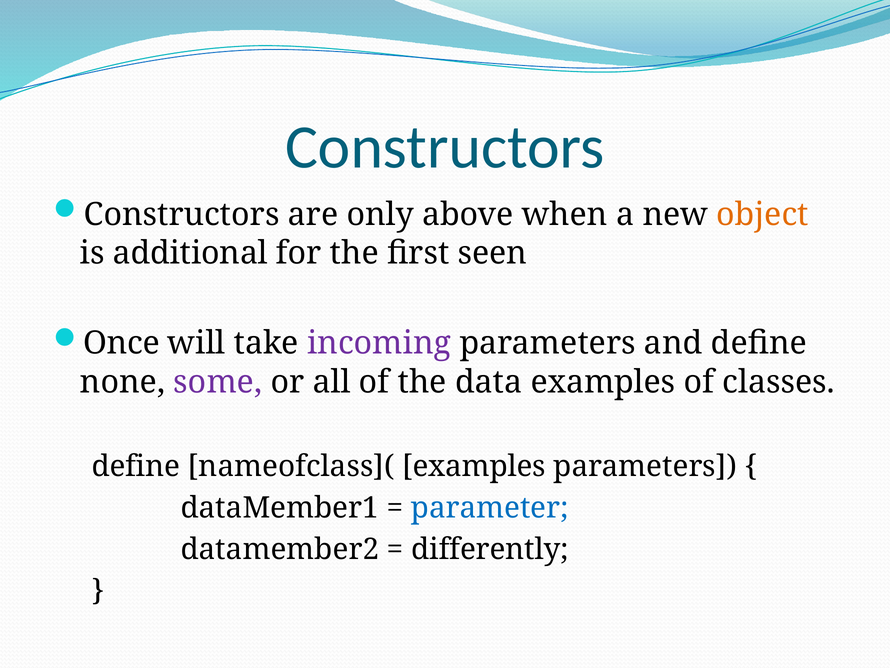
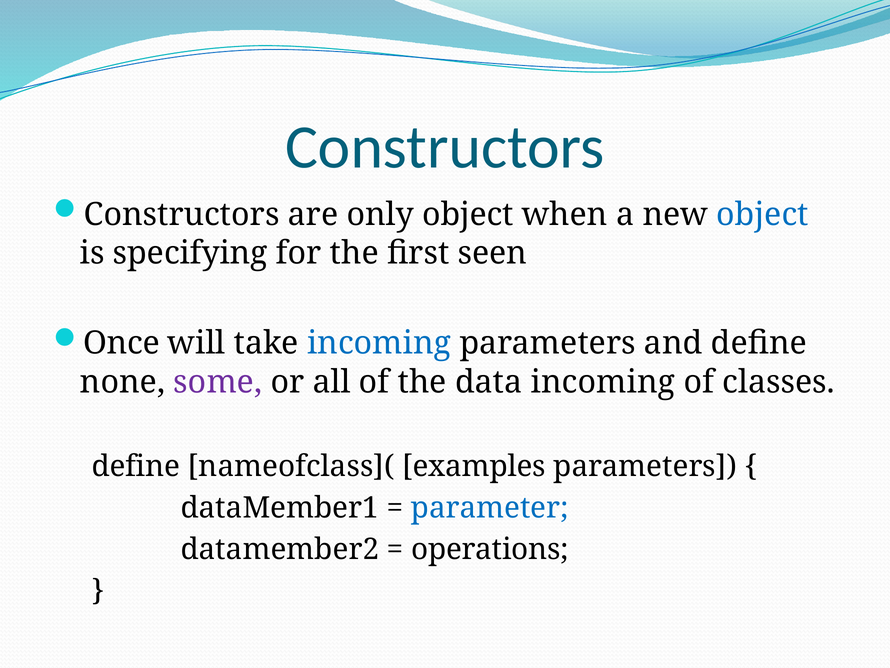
only above: above -> object (468, 214)
object colour: orange -> blue (763, 214)
additional: additional -> specifying (190, 253)
incoming colour: purple -> blue (379, 343)
data examples: examples -> incoming (603, 382)
differently: differently -> operations (490, 549)
